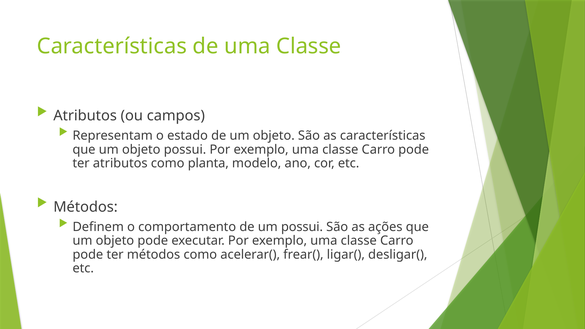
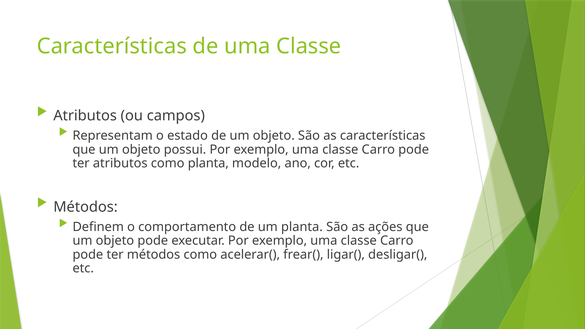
um possui: possui -> planta (302, 227)
